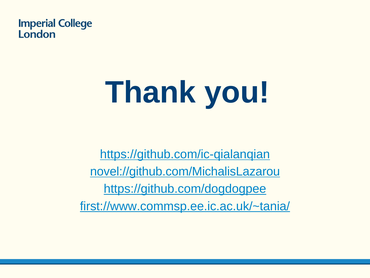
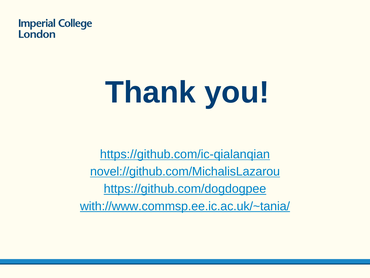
first://www.commsp.ee.ic.ac.uk/~tania/: first://www.commsp.ee.ic.ac.uk/~tania/ -> with://www.commsp.ee.ic.ac.uk/~tania/ (185, 206)
